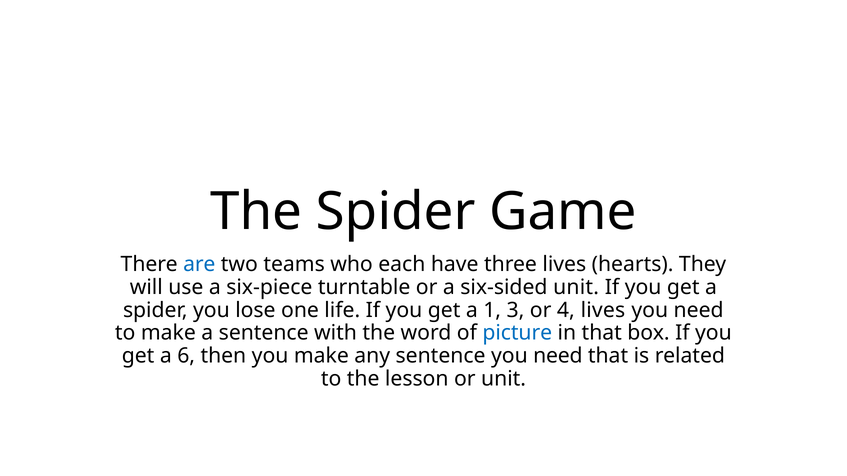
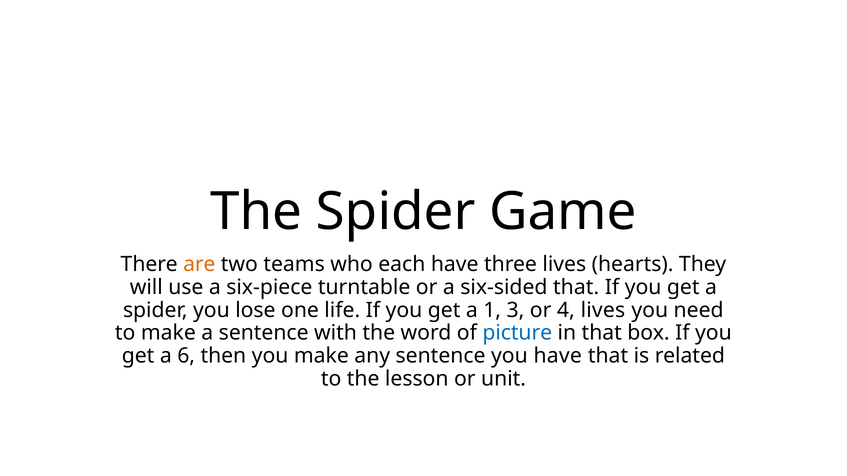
are colour: blue -> orange (199, 265)
six-sided unit: unit -> that (576, 288)
sentence you need: need -> have (558, 356)
